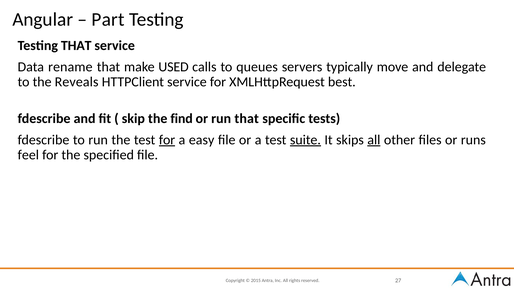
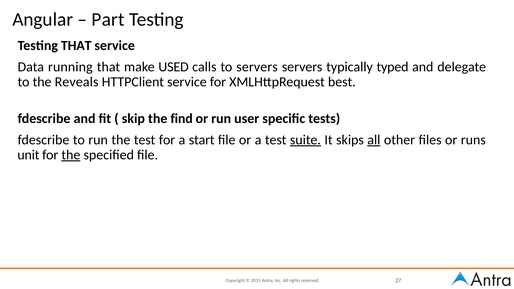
rename: rename -> running (70, 67)
to queues: queues -> servers (257, 67)
move: move -> typed (393, 67)
run that: that -> user (247, 119)
for underline: present -> none (167, 140)
easy: easy -> start (202, 140)
feel: feel -> unit (28, 155)
the underline: none -> present (71, 155)
